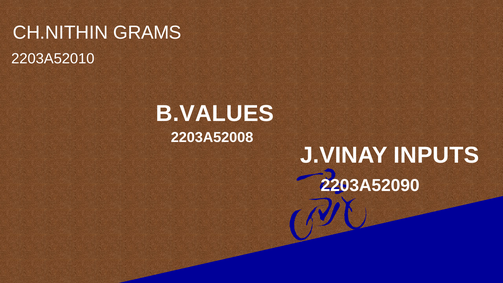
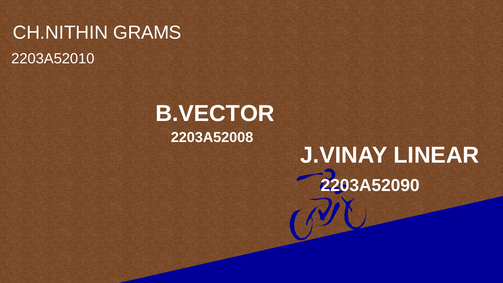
B.VALUES: B.VALUES -> B.VECTOR (215, 114)
INPUTS: INPUTS -> LINEAR (436, 155)
